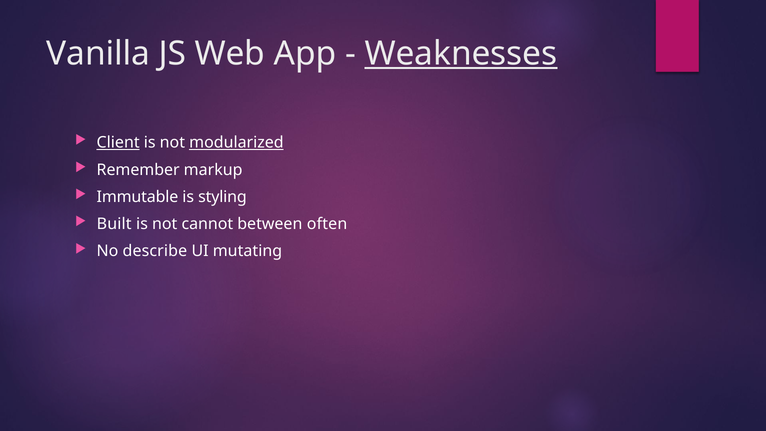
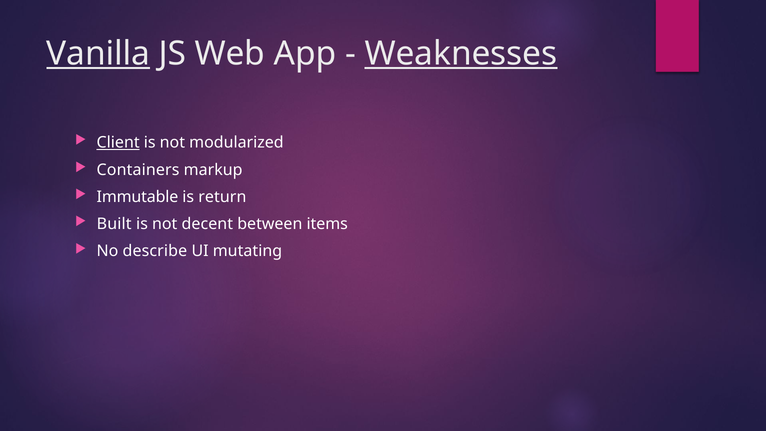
Vanilla underline: none -> present (98, 54)
modularized underline: present -> none (236, 143)
Remember: Remember -> Containers (138, 170)
styling: styling -> return (222, 197)
cannot: cannot -> decent (207, 224)
often: often -> items (327, 224)
